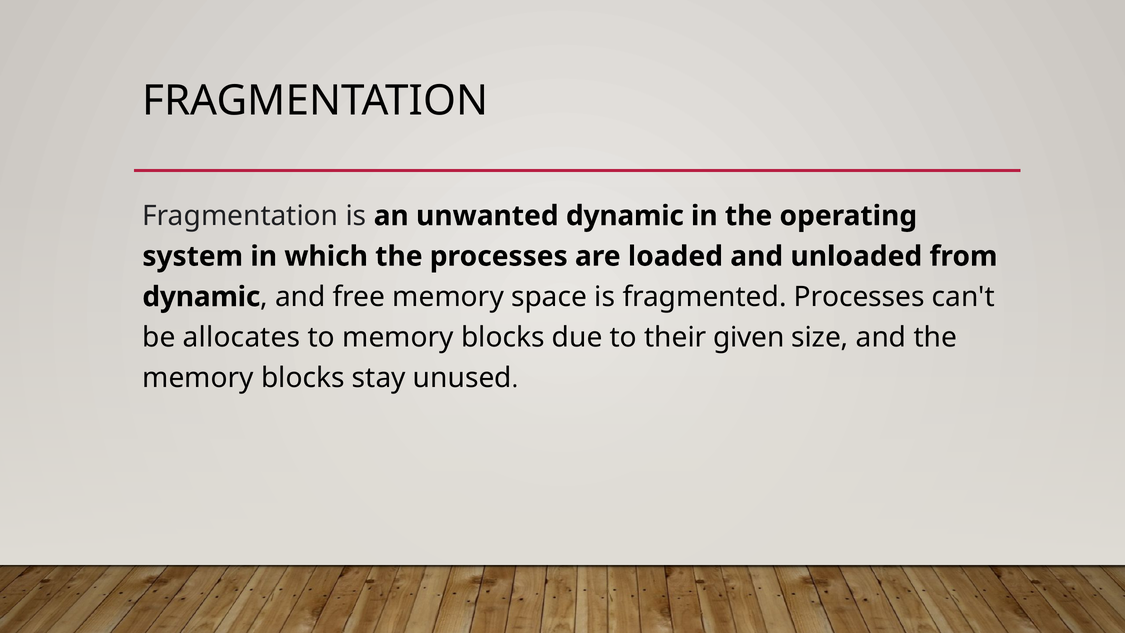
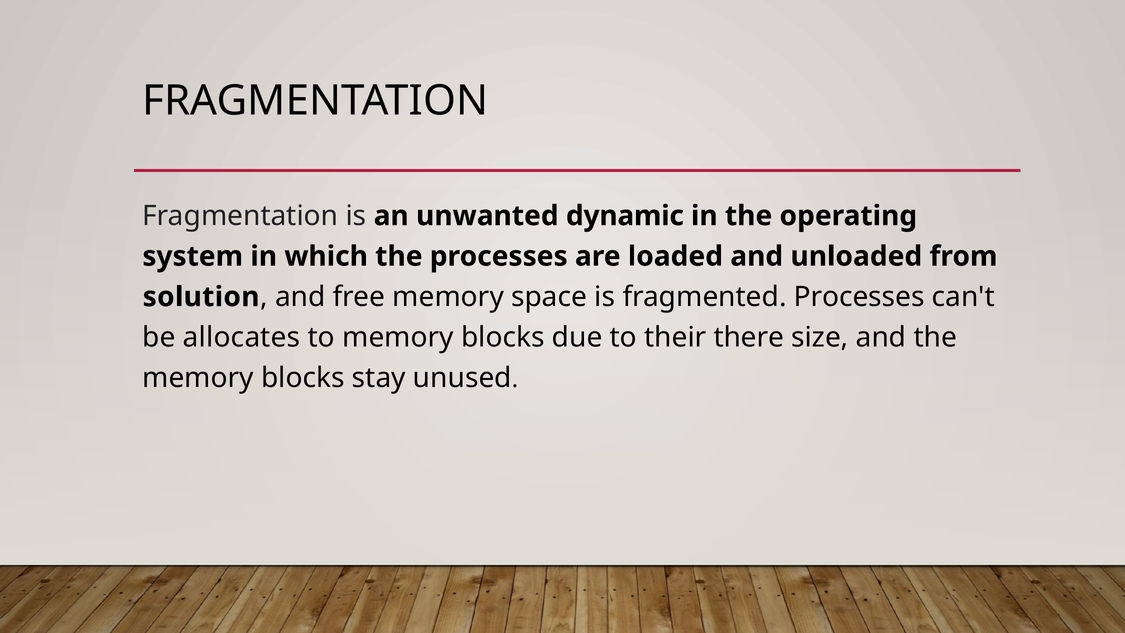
dynamic: dynamic -> solution (201, 297)
given: given -> there (749, 337)
